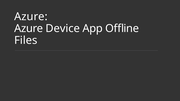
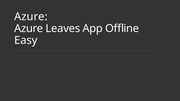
Device: Device -> Leaves (63, 29)
Files: Files -> Easy (26, 40)
